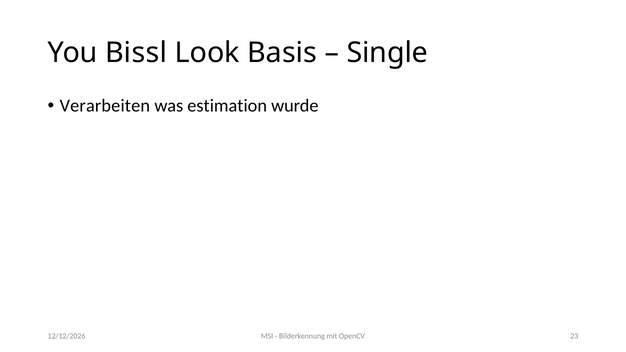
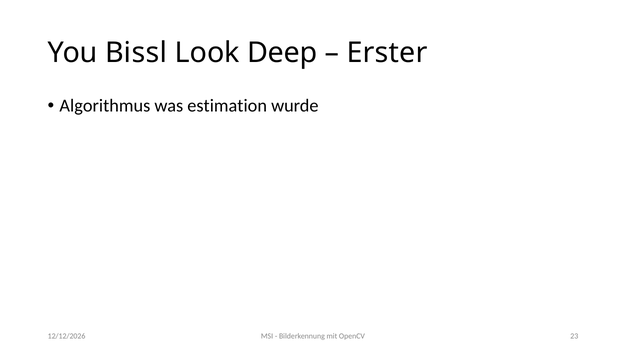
Basis: Basis -> Deep (282, 53)
Single: Single -> Erster (387, 53)
Verarbeiten: Verarbeiten -> Algorithmus (105, 106)
